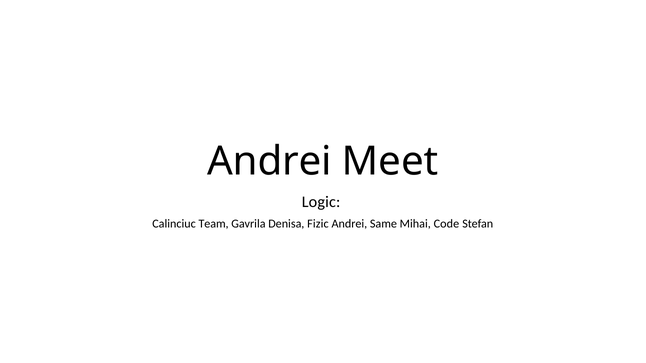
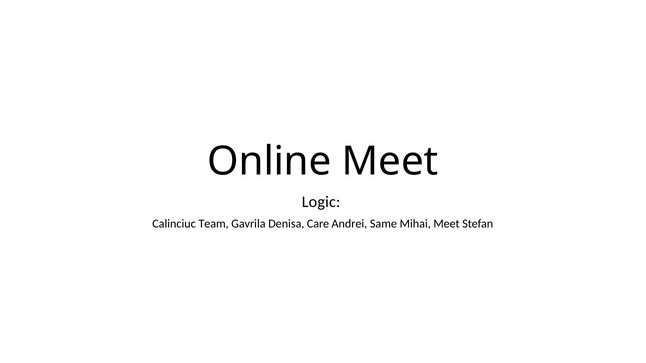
Andrei: Andrei -> Online (269, 161)
Fizic: Fizic -> Care (318, 224)
Mihai Code: Code -> Meet (447, 224)
